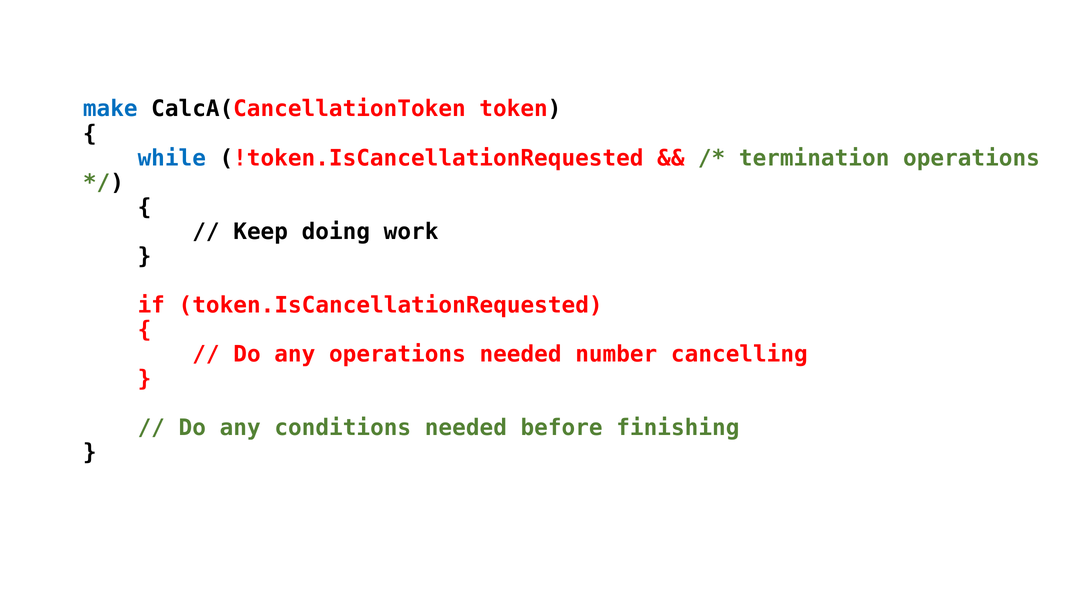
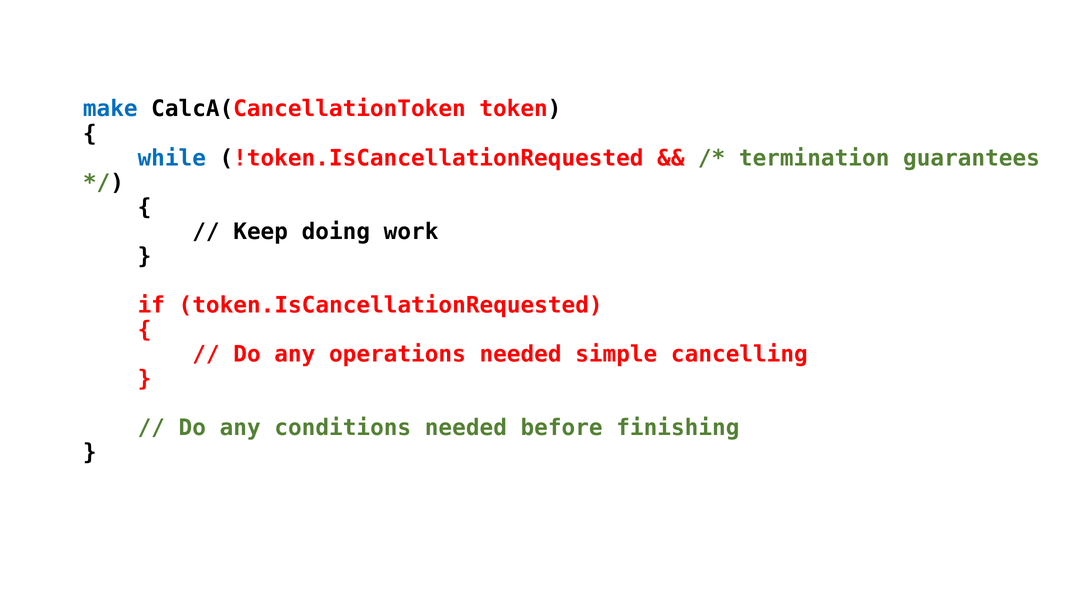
termination operations: operations -> guarantees (971, 158)
number: number -> simple (616, 354)
